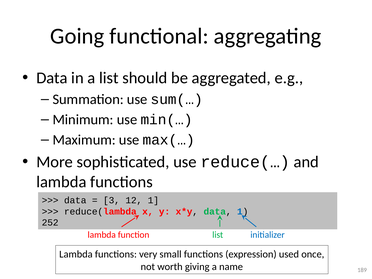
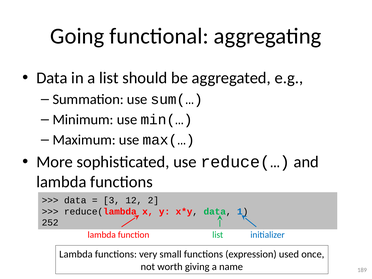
12 1: 1 -> 2 (153, 200)
